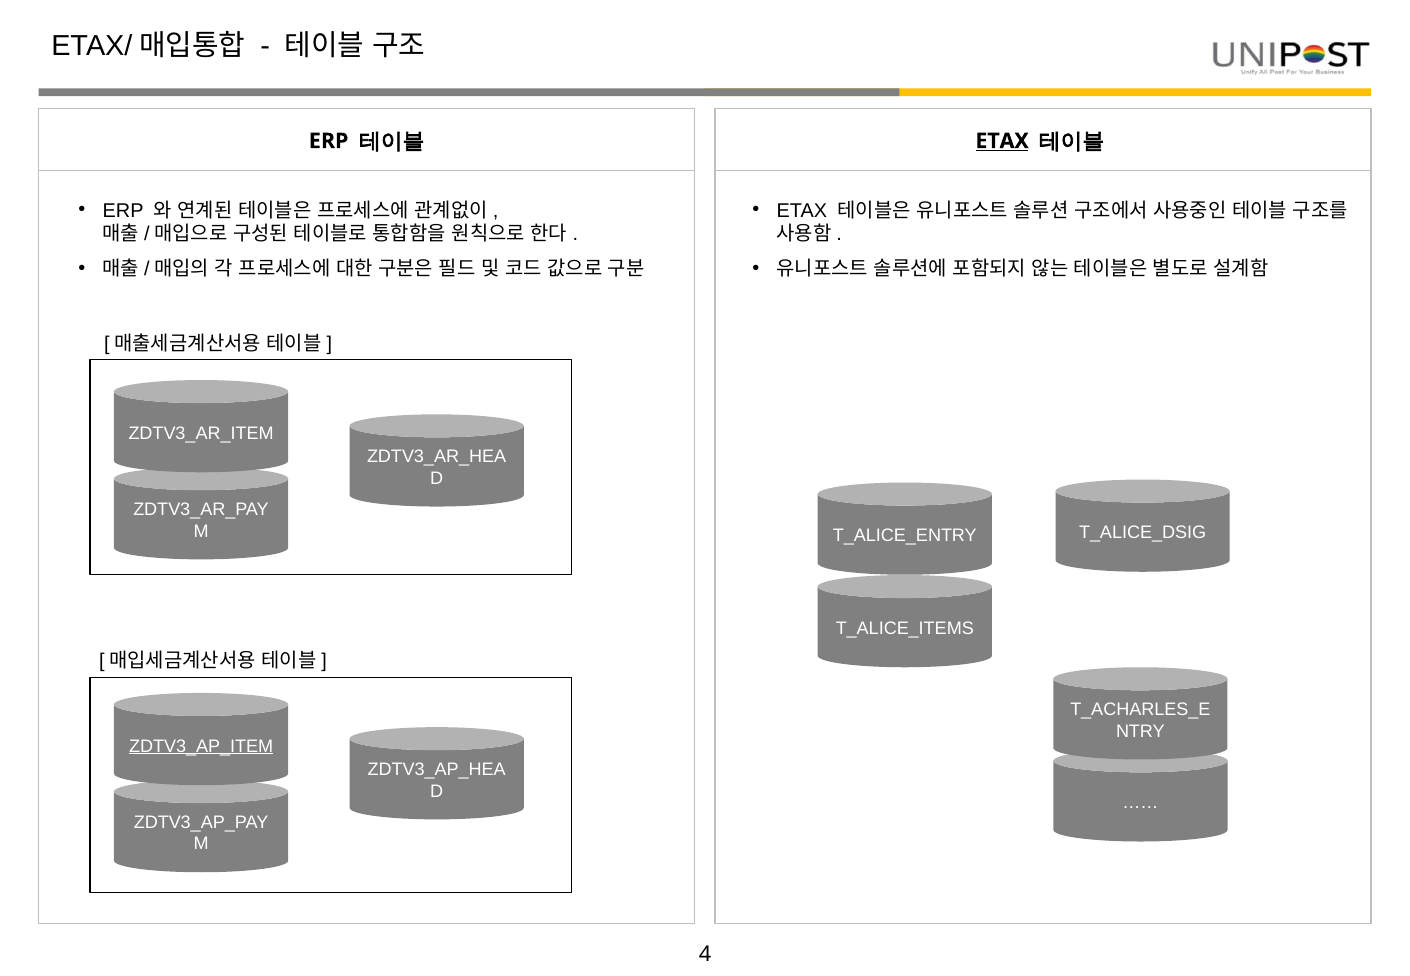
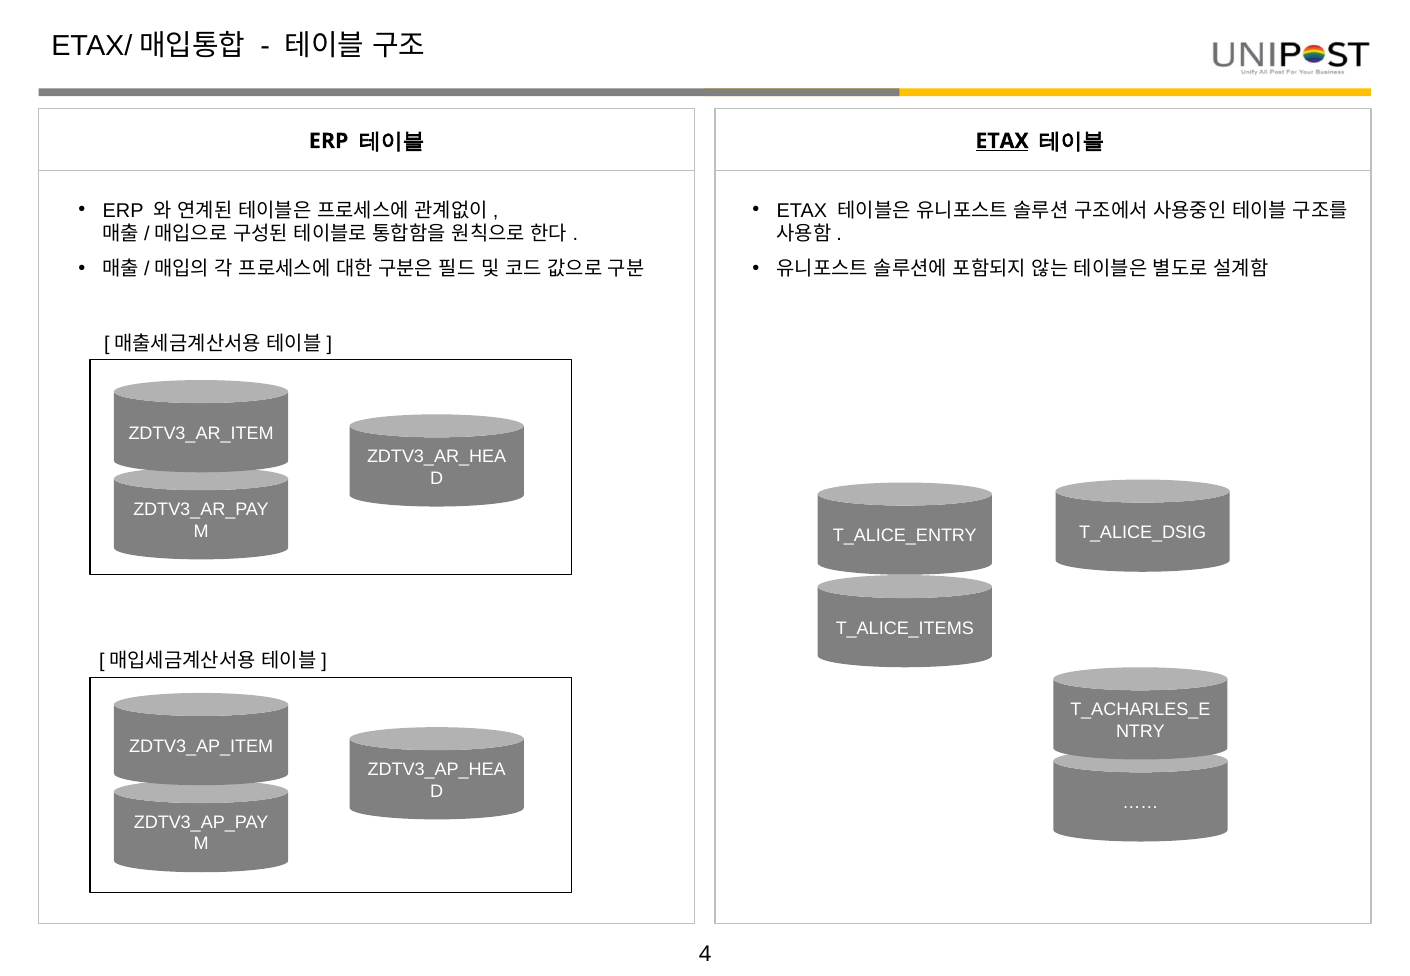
ZDTV3_AP_ITEM underline: present -> none (201, 746)
